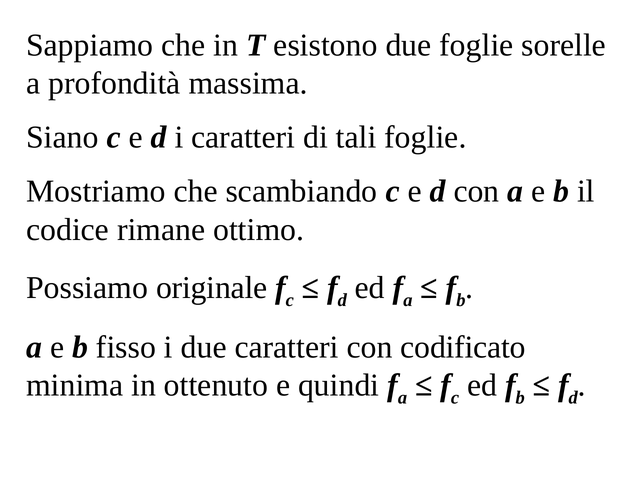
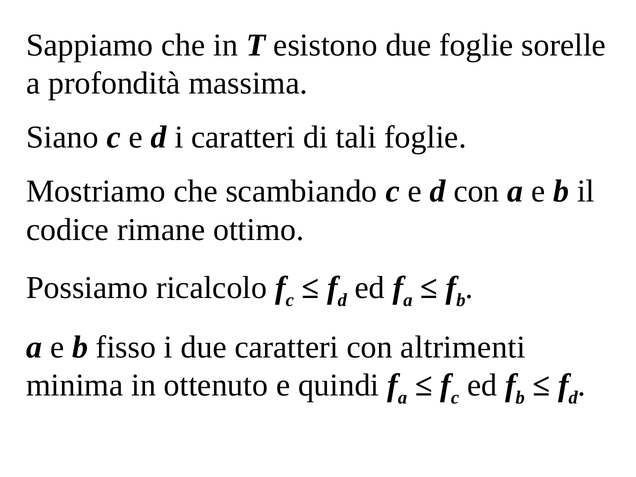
originale: originale -> ricalcolo (212, 288)
codificato: codificato -> altrimenti (463, 347)
